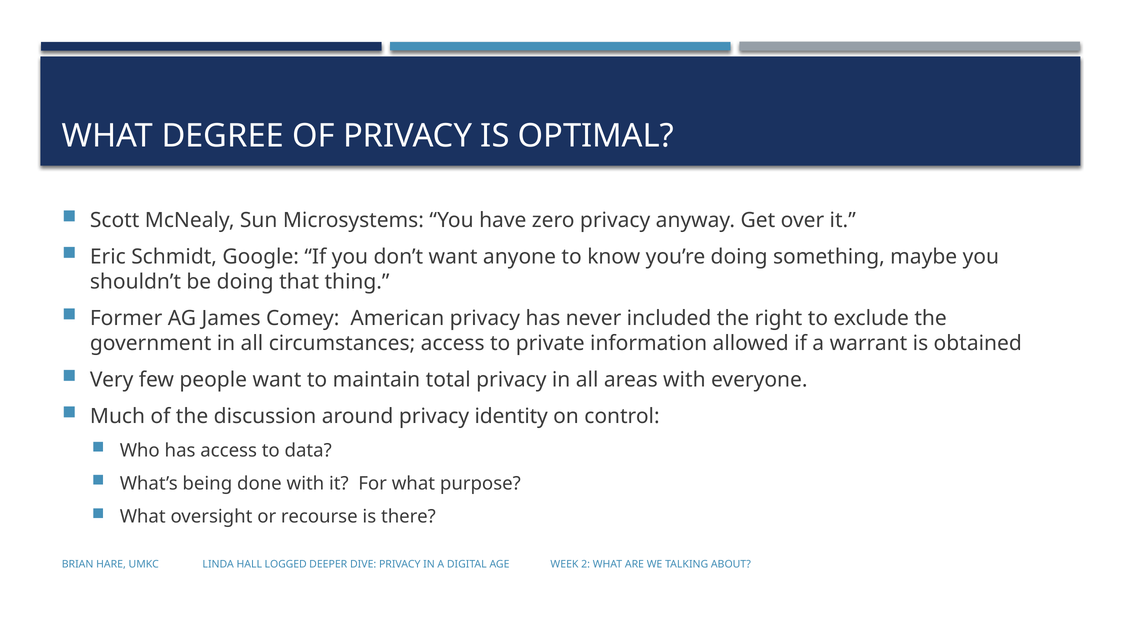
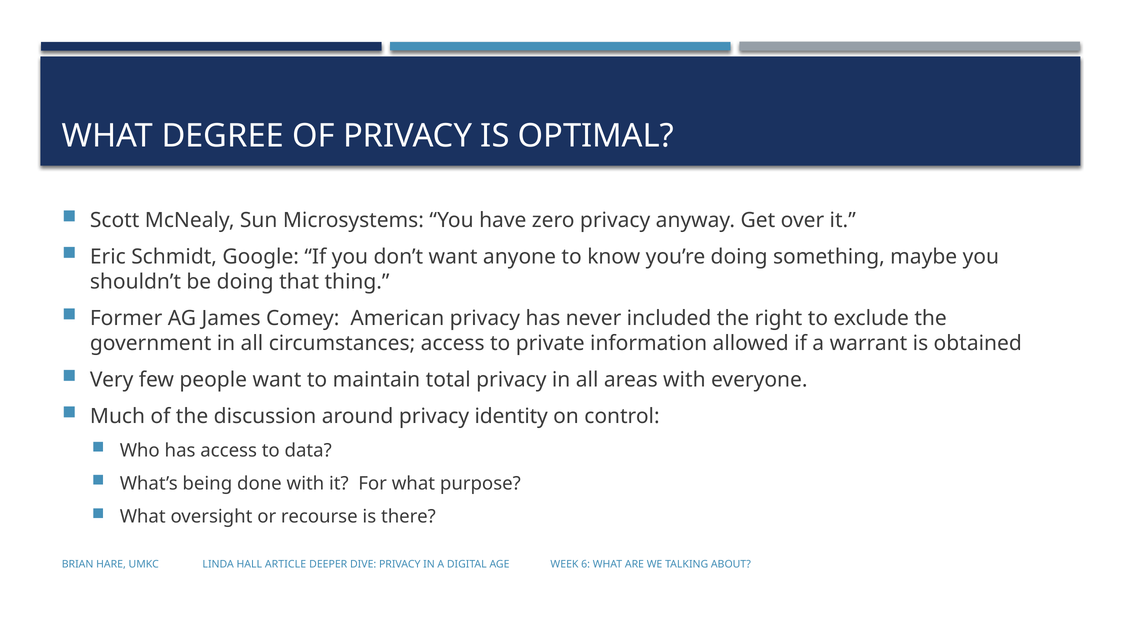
LOGGED: LOGGED -> ARTICLE (286, 565)
2: 2 -> 6 (586, 565)
